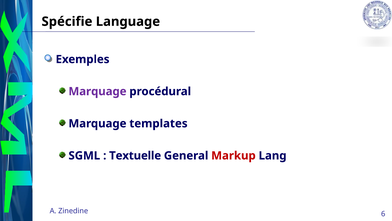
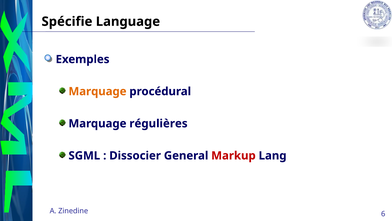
Marquage colour: purple -> orange (97, 91)
templates: templates -> régulières (158, 123)
Textuelle: Textuelle -> Dissocier (135, 155)
